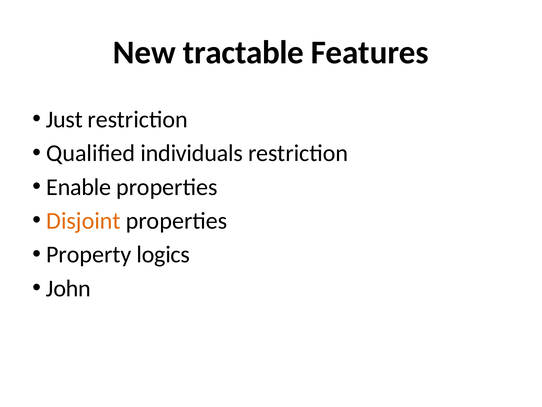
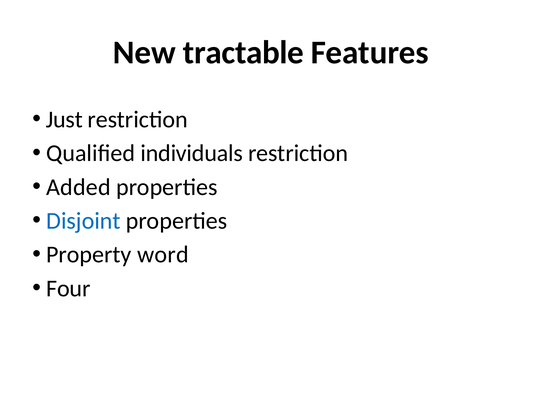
Enable: Enable -> Added (78, 187)
Disjoint colour: orange -> blue (83, 221)
logics: logics -> word (163, 254)
John: John -> Four (68, 288)
